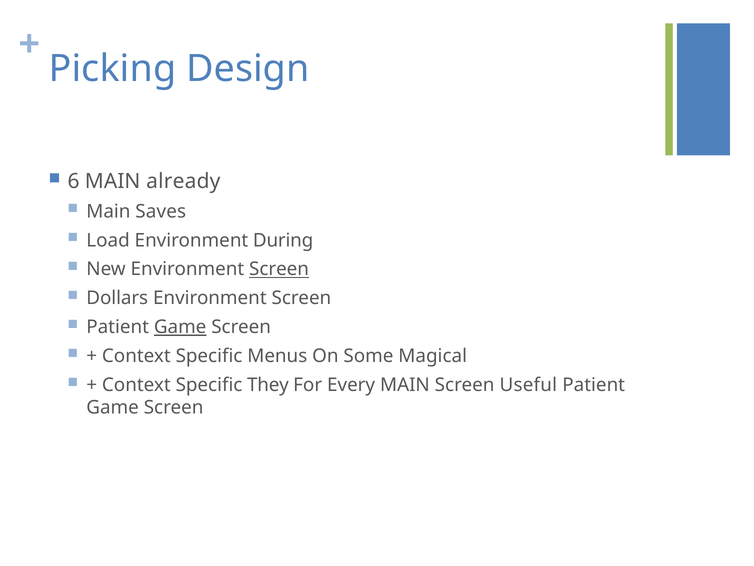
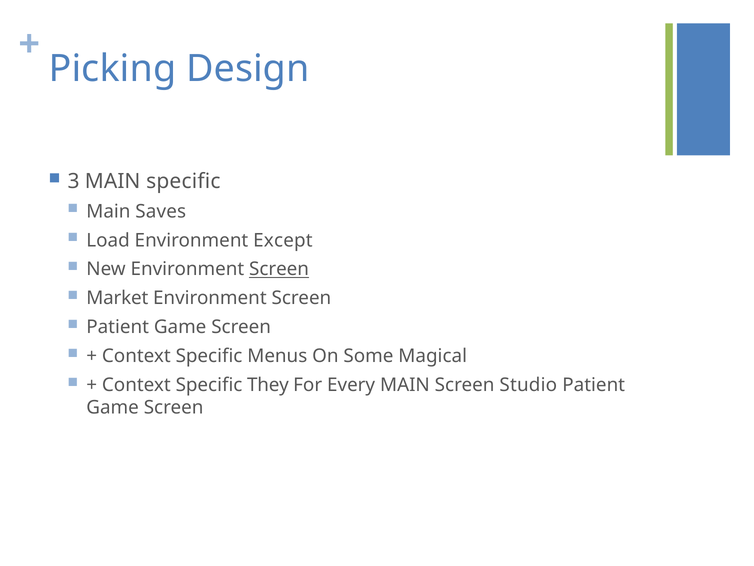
6: 6 -> 3 (73, 181)
MAIN already: already -> specific (183, 181)
During: During -> Except (283, 240)
Dollars: Dollars -> Market (117, 298)
Game underline: present -> none (180, 327)
Useful: Useful -> Studio (528, 385)
